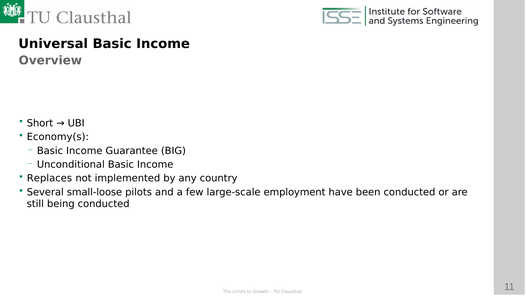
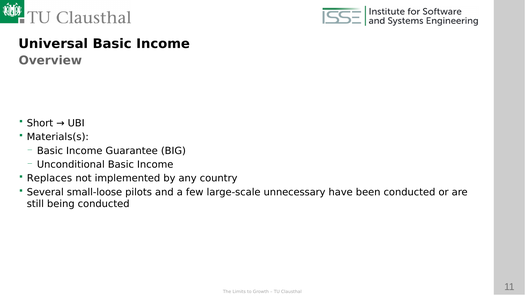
Economy(s: Economy(s -> Materials(s (58, 137)
employment: employment -> unnecessary (295, 192)
